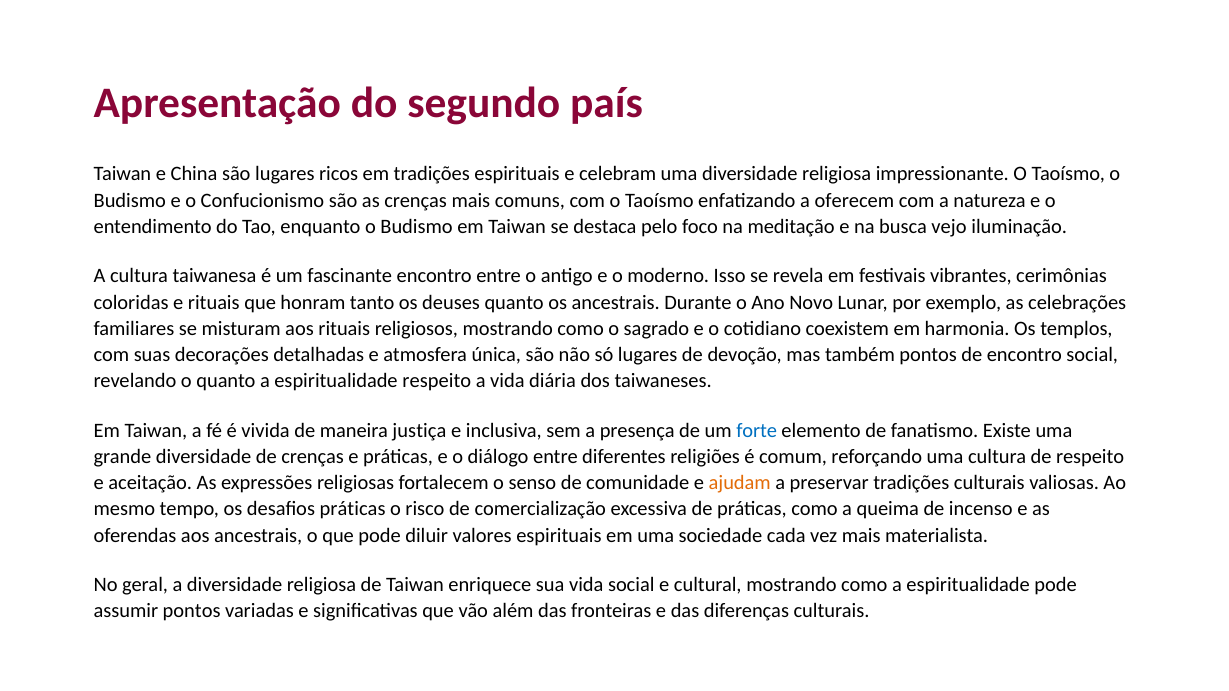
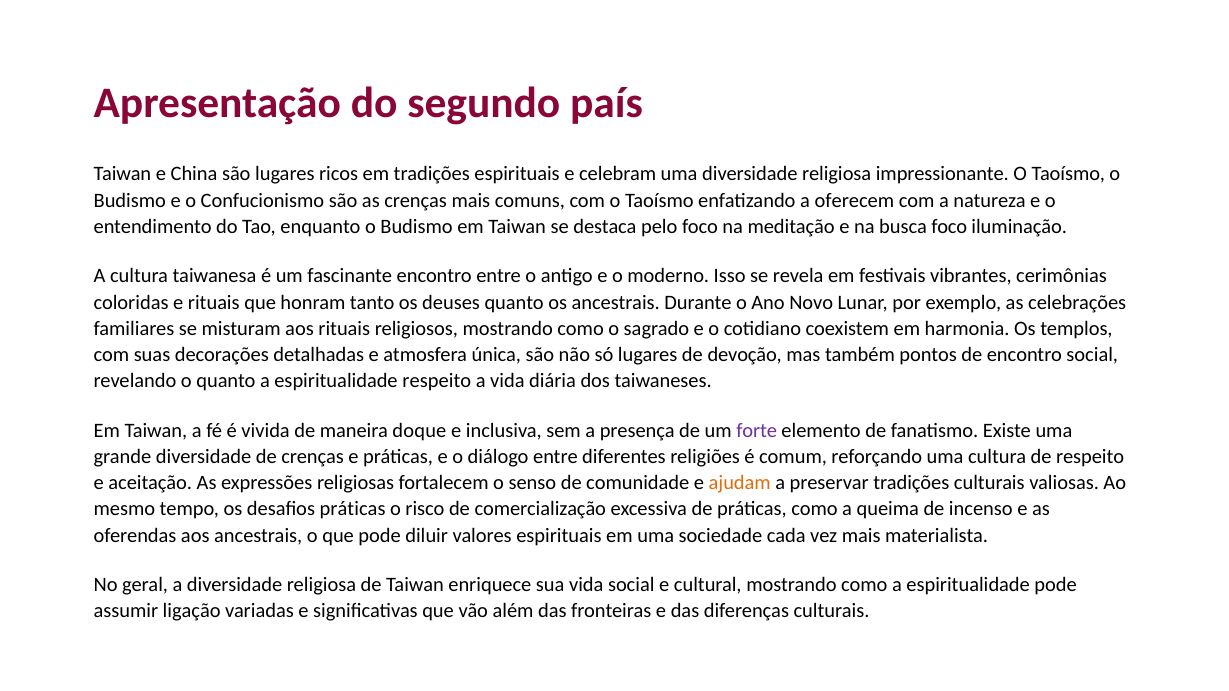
busca vejo: vejo -> foco (949, 227)
justiça: justiça -> doque (419, 431)
forte colour: blue -> purple (757, 431)
assumir pontos: pontos -> ligação (192, 611)
